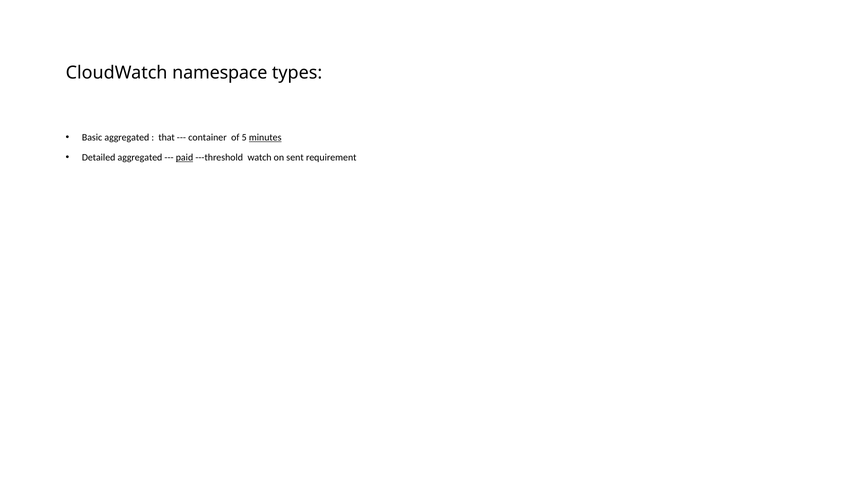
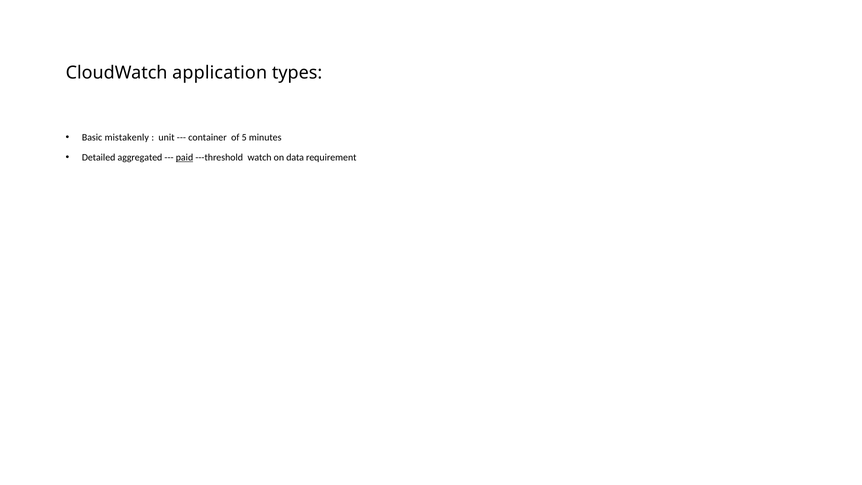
namespace: namespace -> application (220, 73)
Basic aggregated: aggregated -> mistakenly (127, 138)
that: that -> unit (167, 138)
minutes underline: present -> none (265, 138)
sent: sent -> data (295, 157)
